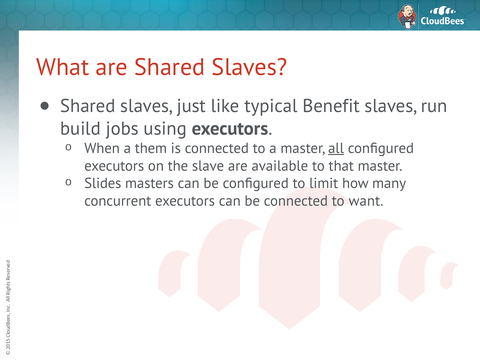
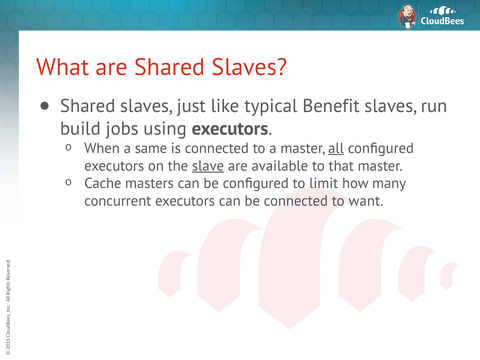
them: them -> same (151, 148)
slave underline: none -> present (208, 166)
Slides: Slides -> Cache (103, 183)
